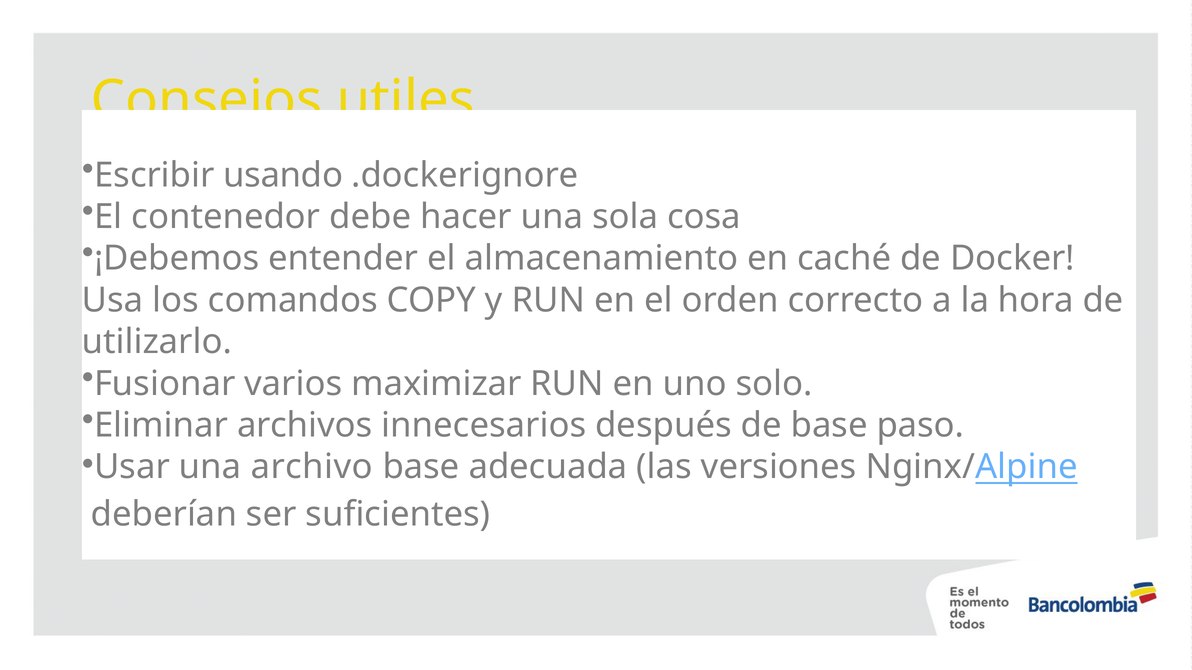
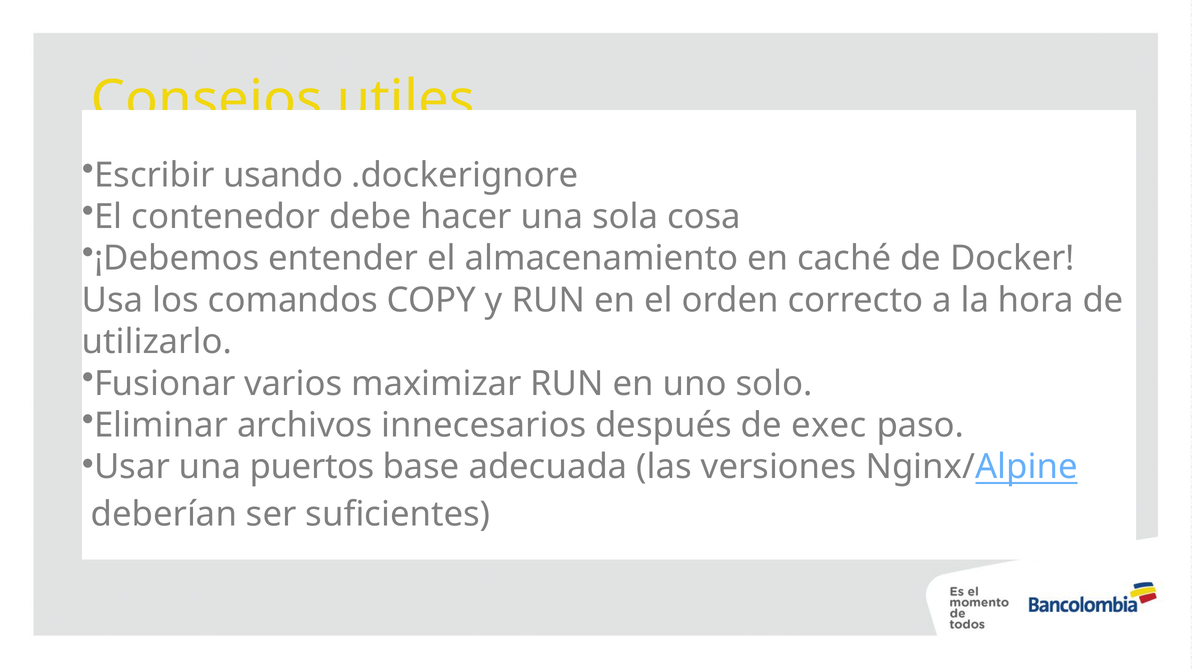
de base: base -> exec (829, 426)
archivo: archivo -> puertos (312, 467)
